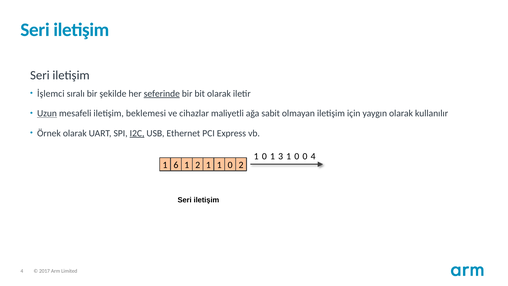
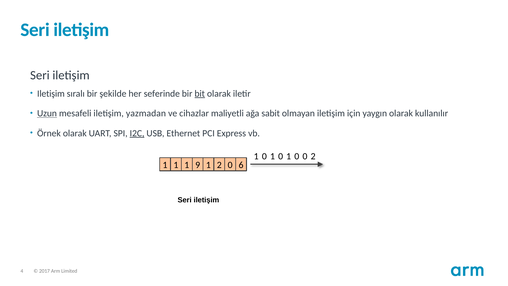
İşlemci: İşlemci -> Iletişim (51, 93)
seferinde underline: present -> none (162, 93)
bit underline: none -> present (200, 93)
beklemesi: beklemesi -> yazmadan (146, 113)
3: 3 -> 0 (281, 156)
0 4: 4 -> 2 (313, 156)
6: 6 -> 1 (176, 165)
1 2: 2 -> 9 (198, 165)
1 1: 1 -> 2 (219, 165)
0 2: 2 -> 6 (241, 165)
